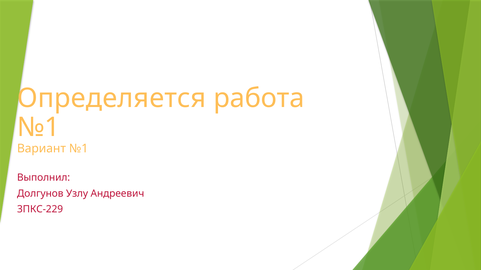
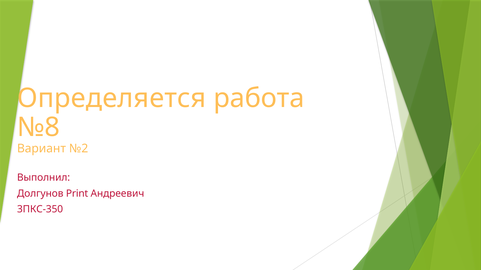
№1: №1 -> №8 (39, 128)
Вариант №1: №1 -> №2 (79, 149)
Узлу: Узлу -> Print (77, 194)
3ПКС-229: 3ПКС-229 -> 3ПКС-350 (40, 210)
